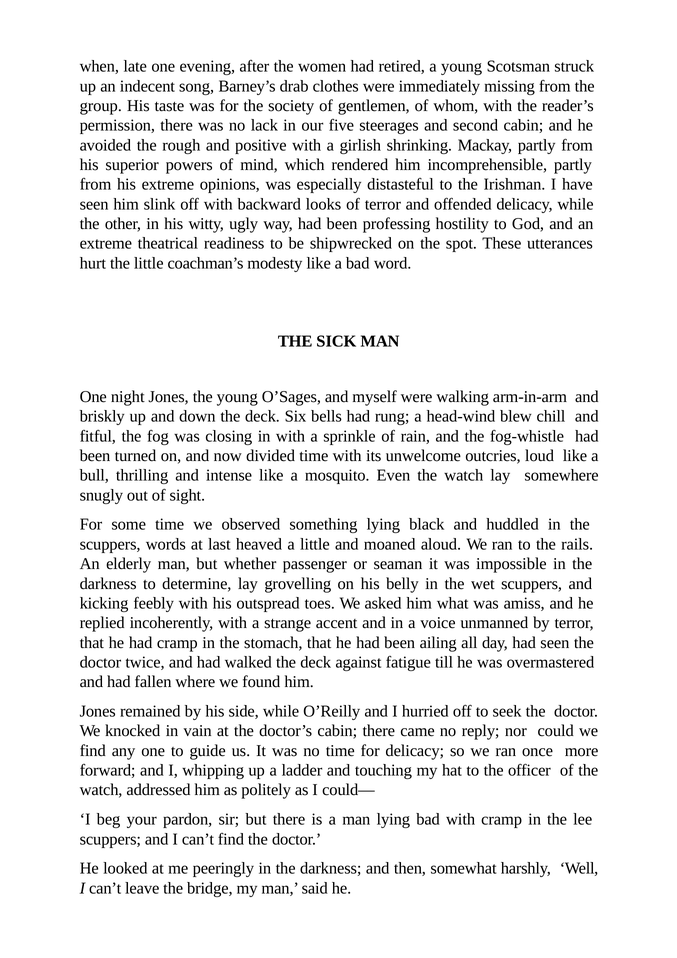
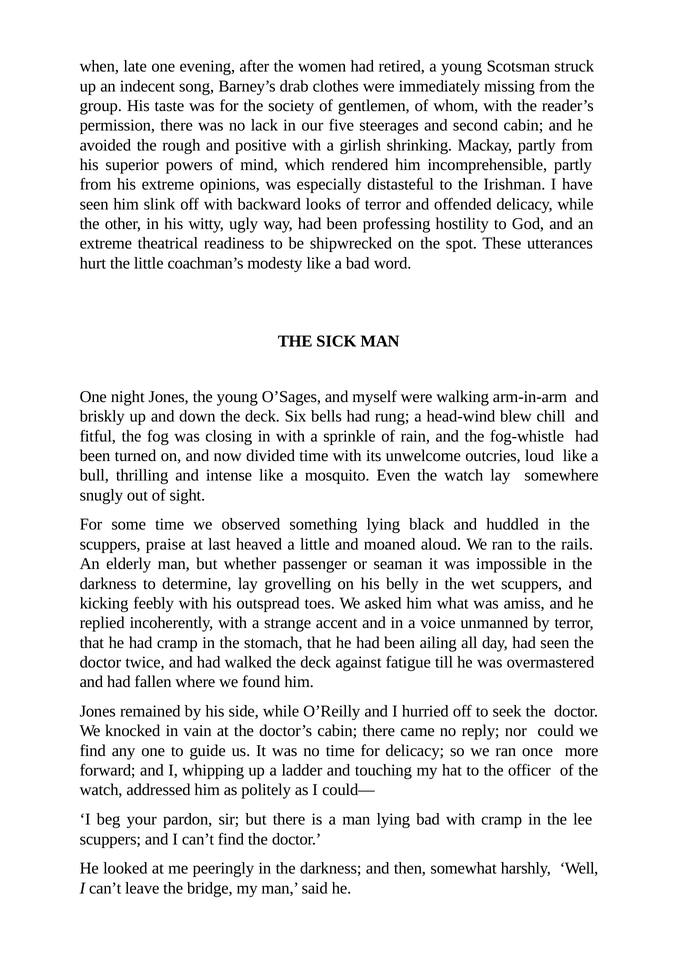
words: words -> praise (166, 544)
